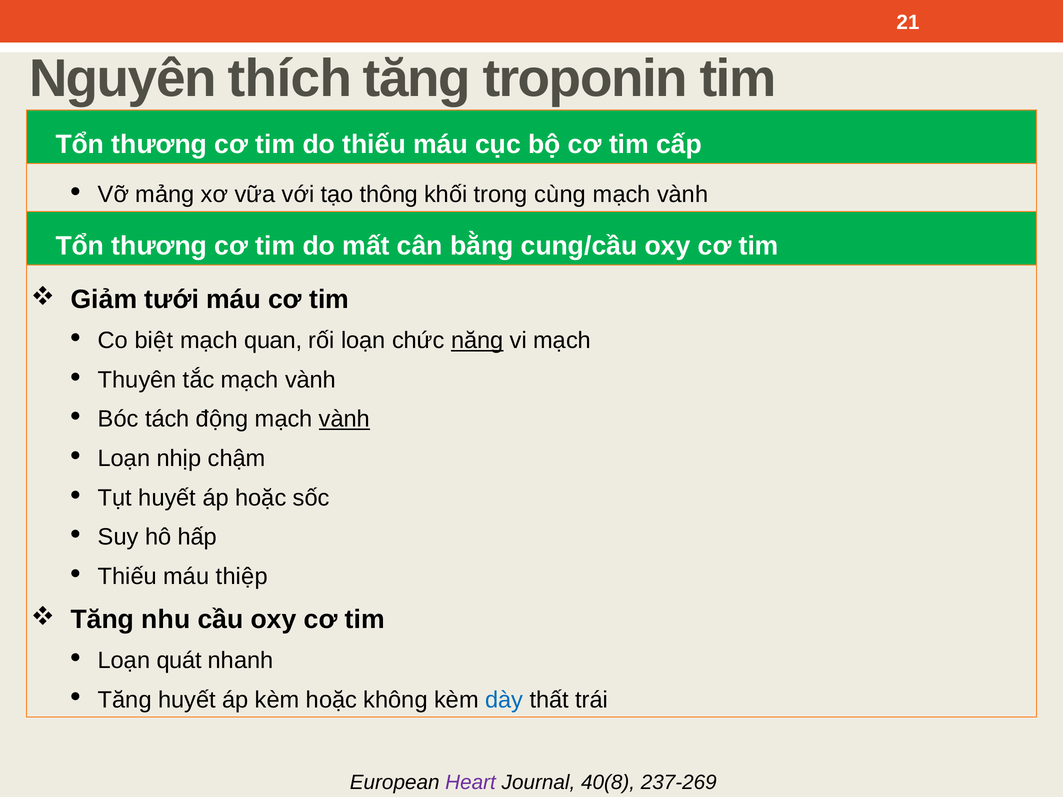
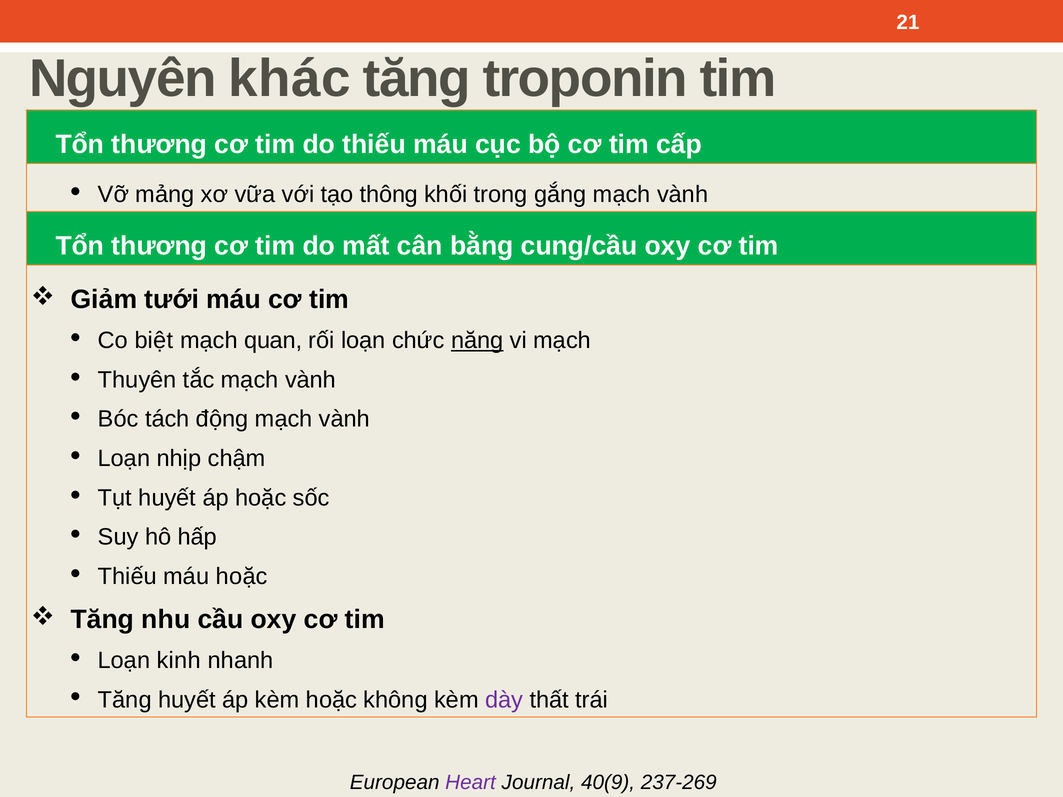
thích: thích -> khác (290, 79)
cùng: cùng -> gắng (560, 194)
vành underline: present -> none (345, 419)
máu thiệp: thiệp -> hoặc (242, 577)
quát: quát -> kinh (179, 661)
dày colour: blue -> purple (504, 700)
40(8: 40(8 -> 40(9 (608, 783)
